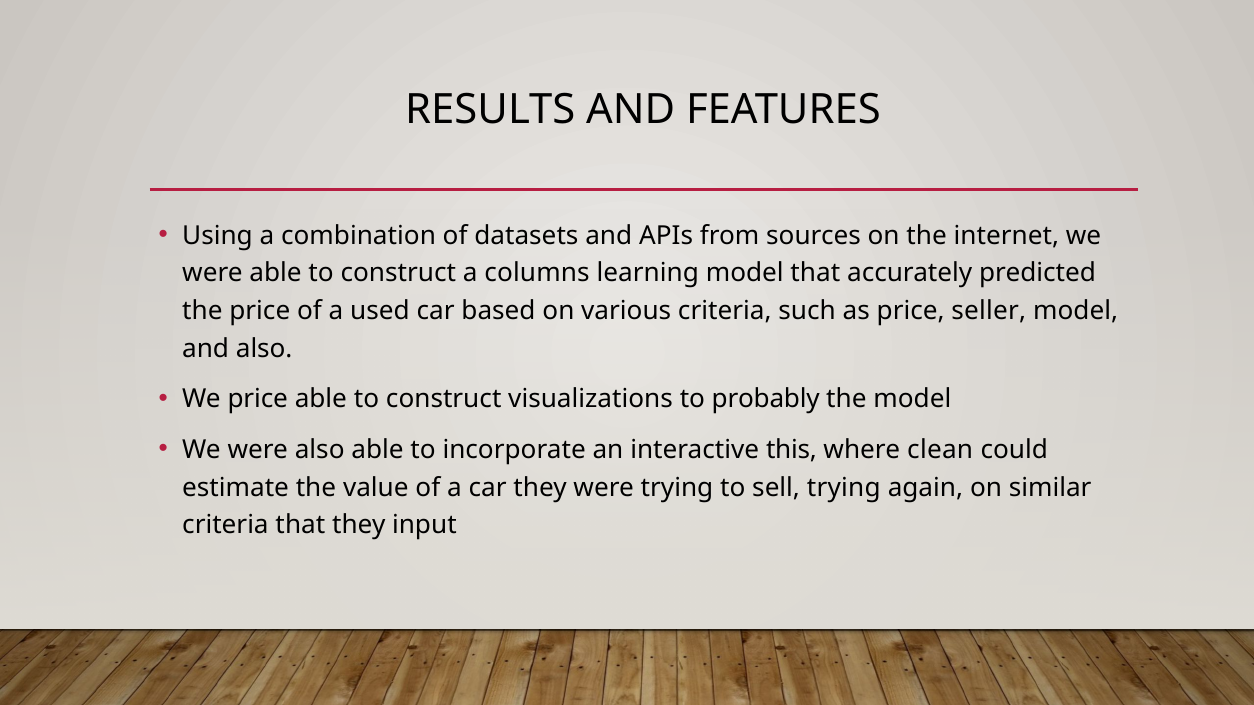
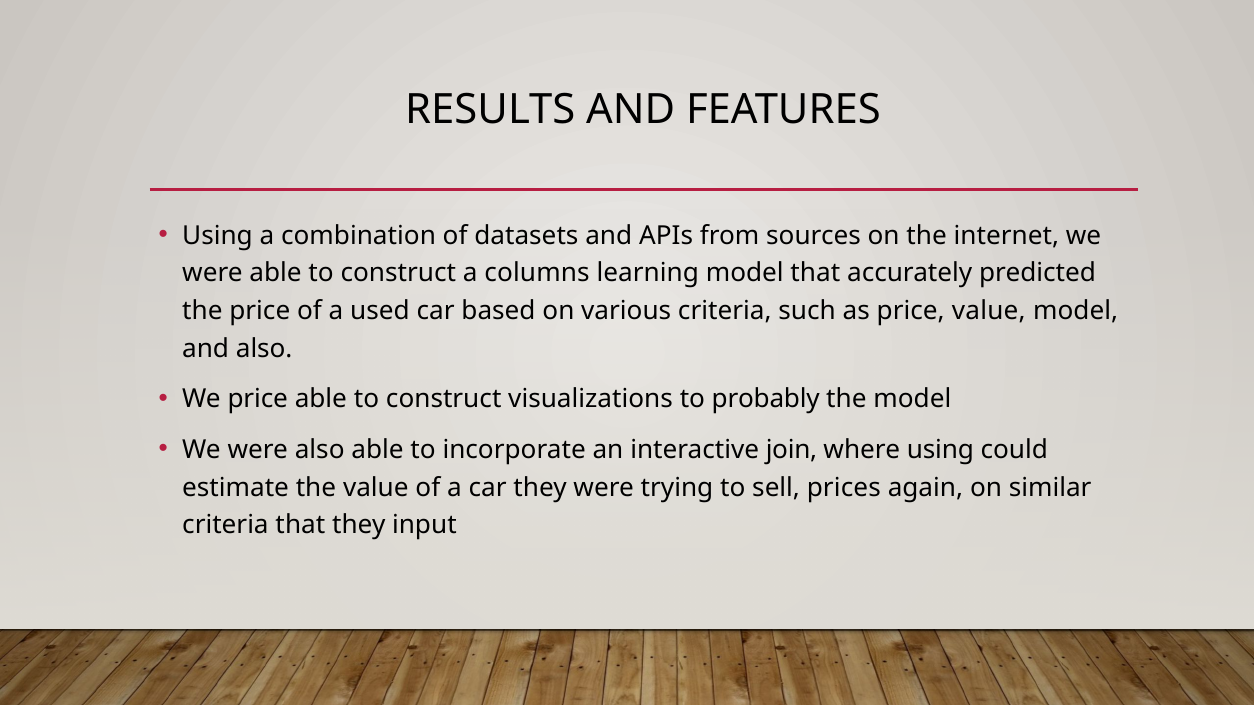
price seller: seller -> value (989, 311)
this: this -> join (791, 450)
where clean: clean -> using (940, 450)
sell trying: trying -> prices (844, 488)
